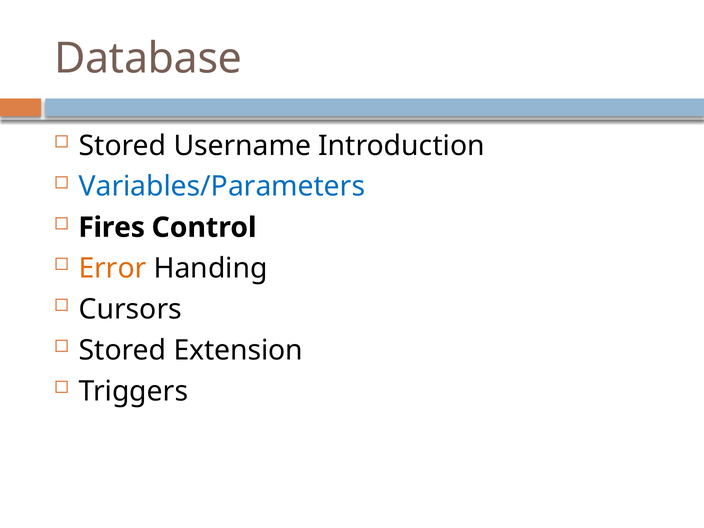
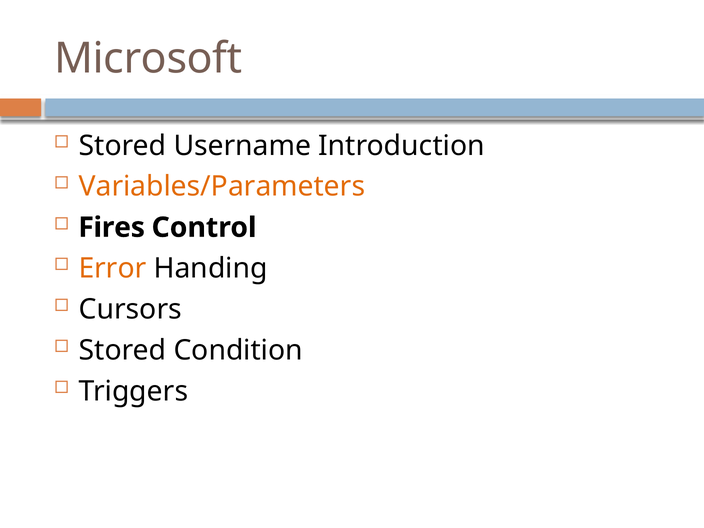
Database: Database -> Microsoft (148, 59)
Variables/Parameters colour: blue -> orange (222, 187)
Extension: Extension -> Condition (238, 350)
